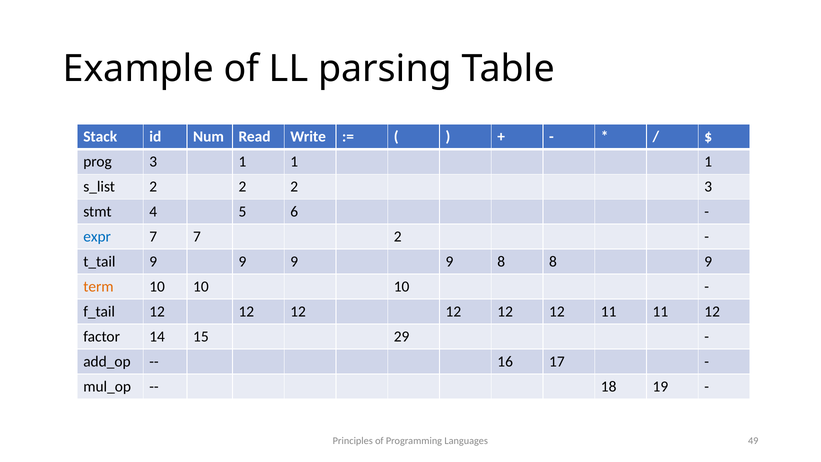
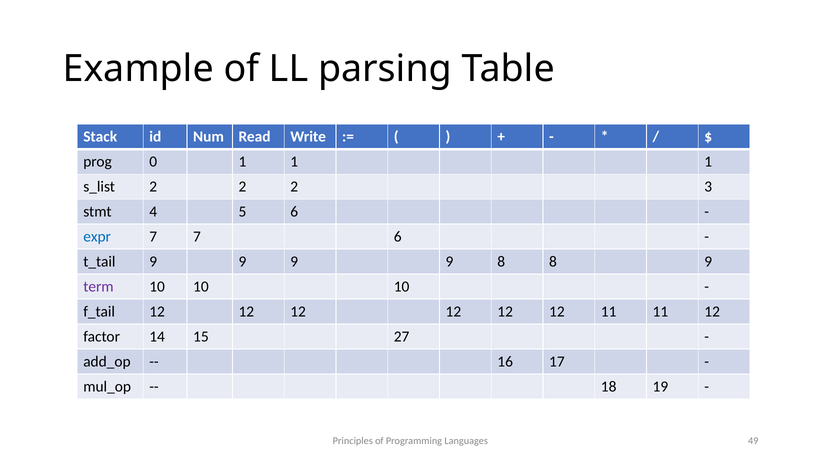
prog 3: 3 -> 0 (153, 162)
7 2: 2 -> 6 (398, 237)
term colour: orange -> purple (98, 287)
29: 29 -> 27 (402, 337)
